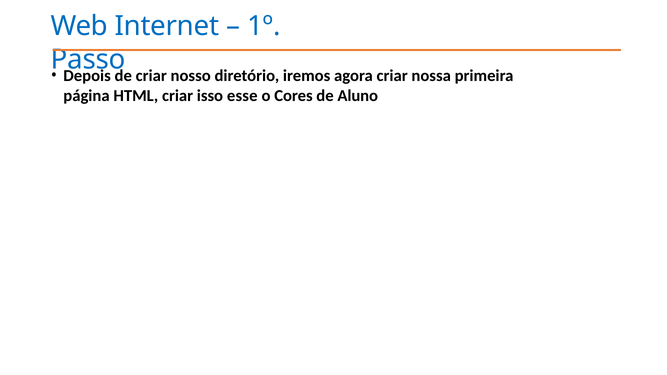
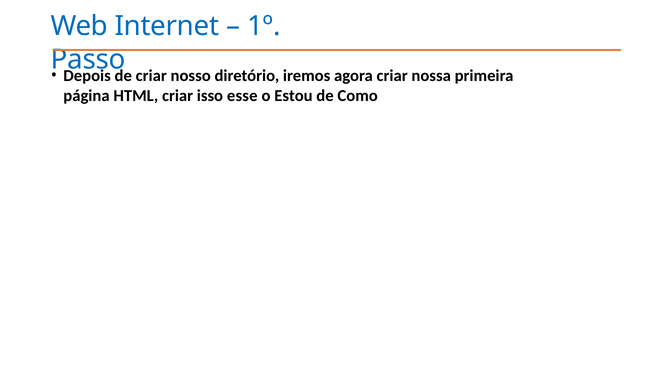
Cores: Cores -> Estou (293, 96)
Aluno: Aluno -> Como (358, 96)
